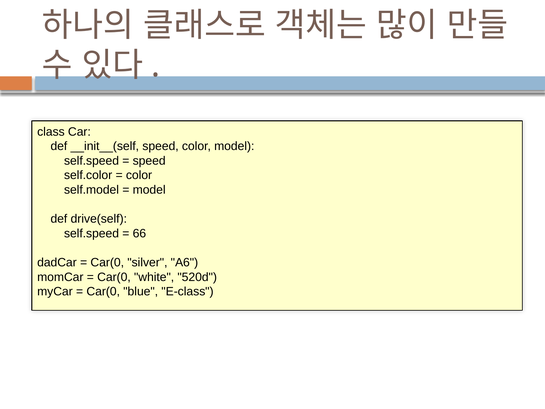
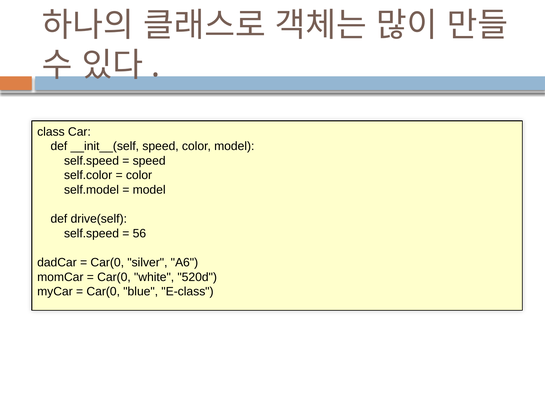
66: 66 -> 56 (139, 233)
